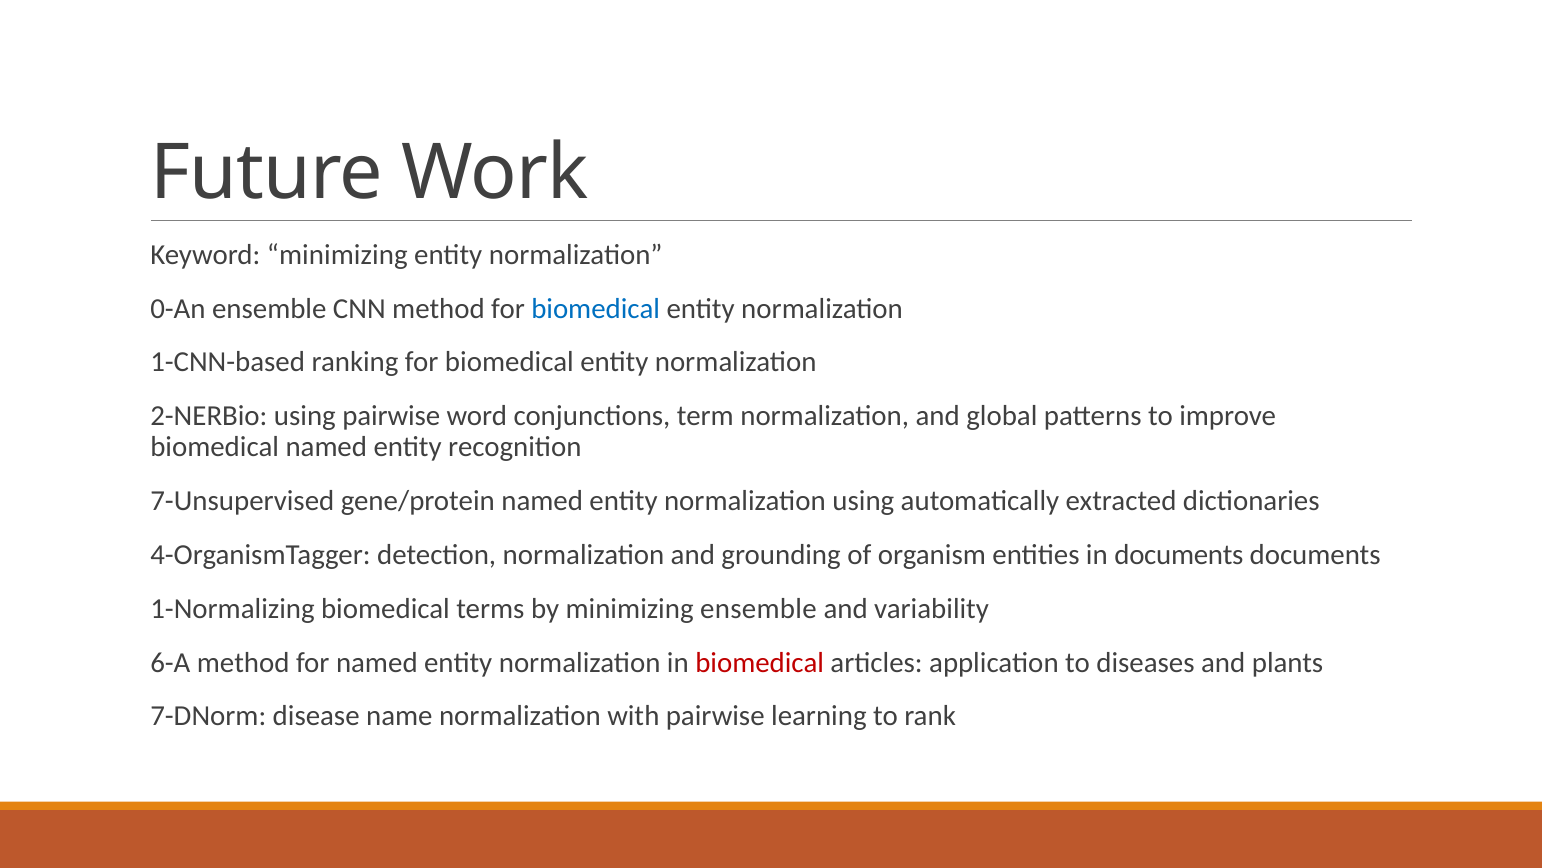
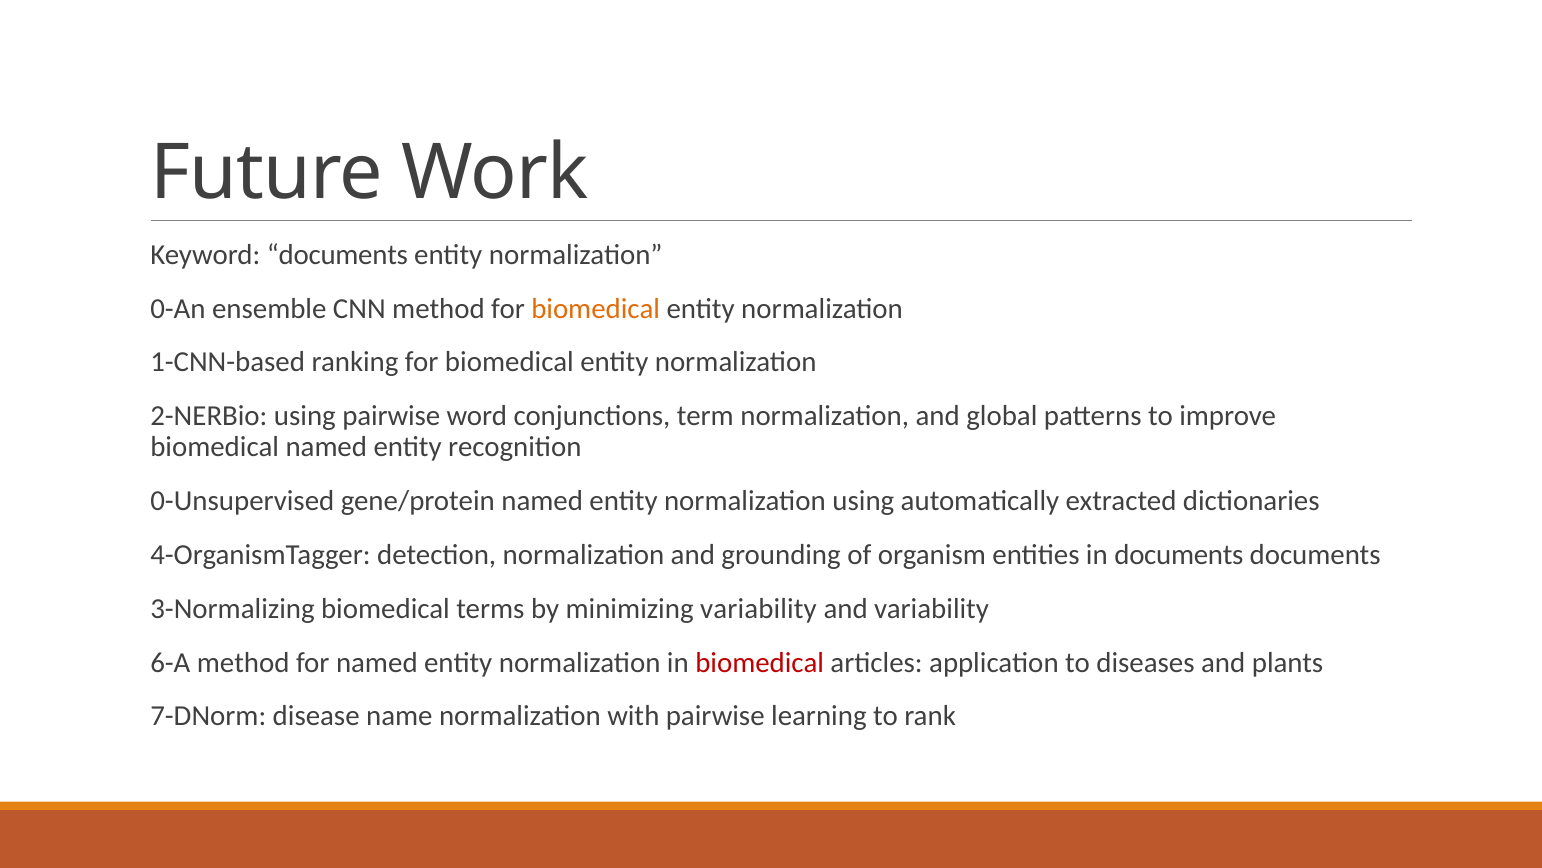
Keyword minimizing: minimizing -> documents (337, 255)
biomedical colour: blue -> orange (596, 308)
7-Unsupervised: 7-Unsupervised -> 0-Unsupervised (242, 501)
1-Normalizing: 1-Normalizing -> 3-Normalizing (233, 608)
minimizing ensemble: ensemble -> variability (758, 608)
